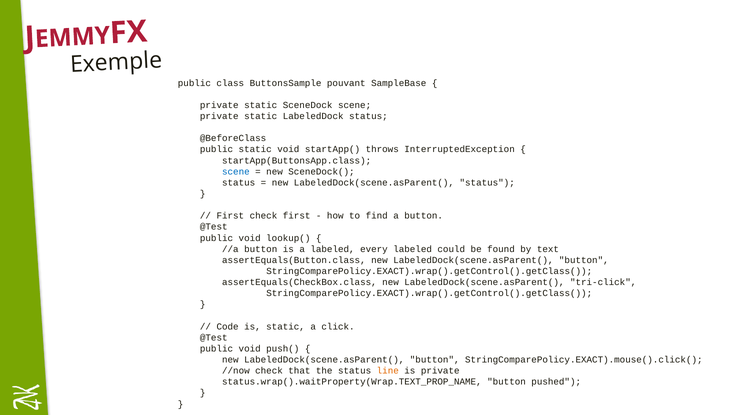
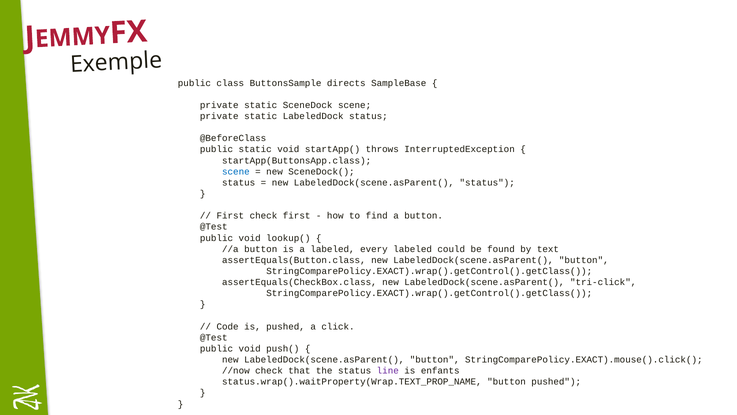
pouvant: pouvant -> directs (346, 83)
is static: static -> pushed (286, 326)
line colour: orange -> purple (388, 370)
is private: private -> enfants (440, 370)
